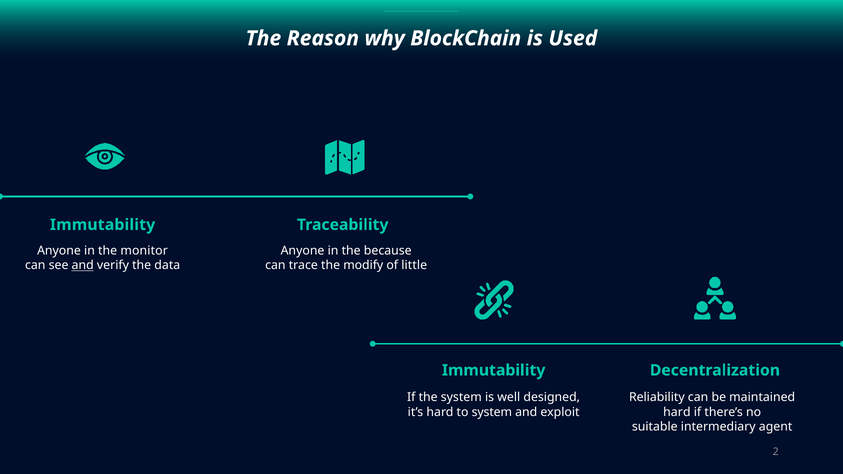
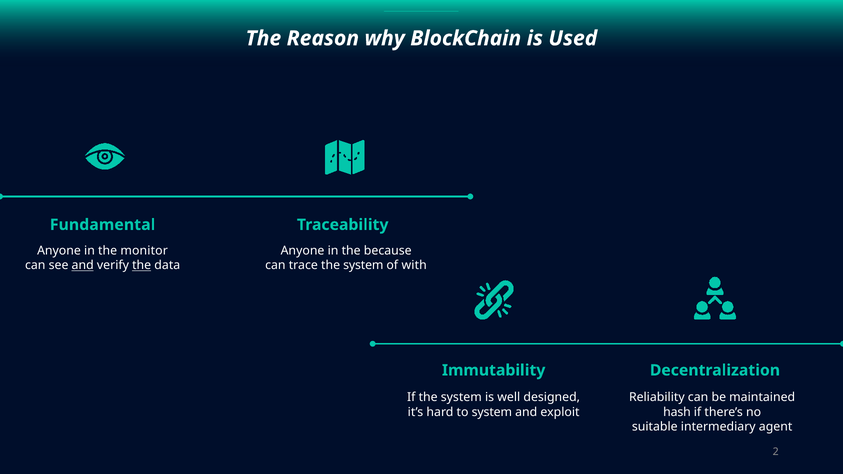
Immutability: Immutability -> Fundamental (103, 225)
the underline: none -> present (142, 266)
trace the modify: modify -> system (363, 266)
little: little -> with (414, 266)
hard: hard -> hash (677, 412)
